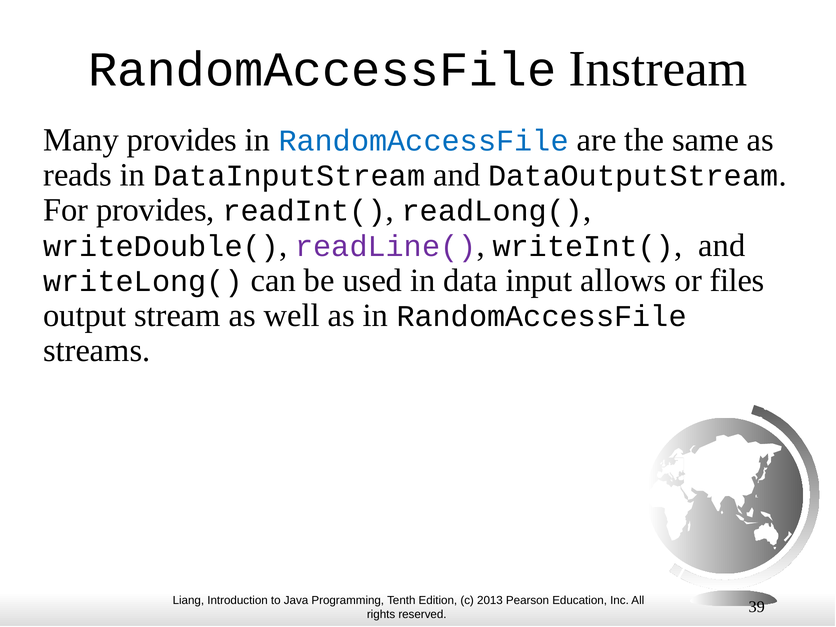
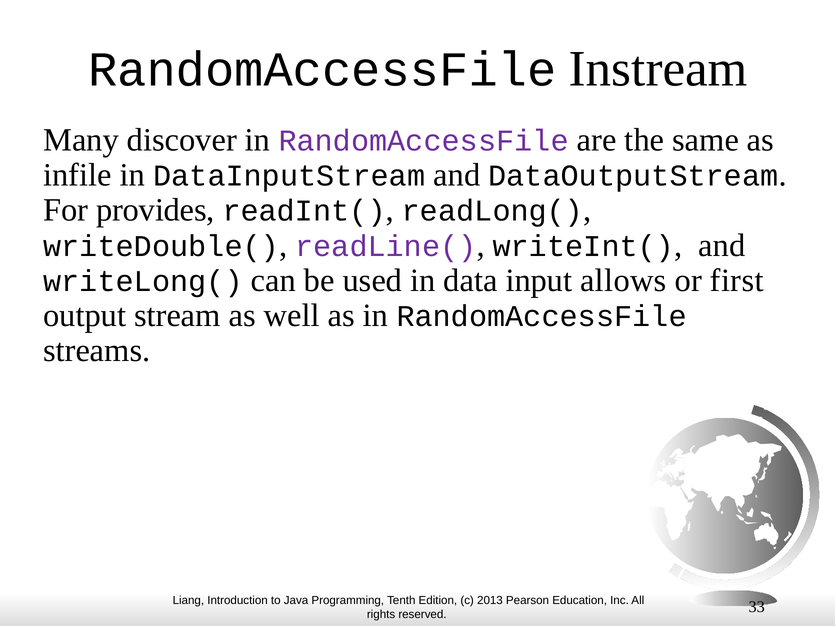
Many provides: provides -> discover (182, 140)
RandomAccessFile colour: blue -> purple (424, 141)
reads: reads -> infile (77, 175)
files: files -> first (737, 280)
39: 39 -> 33 (757, 607)
